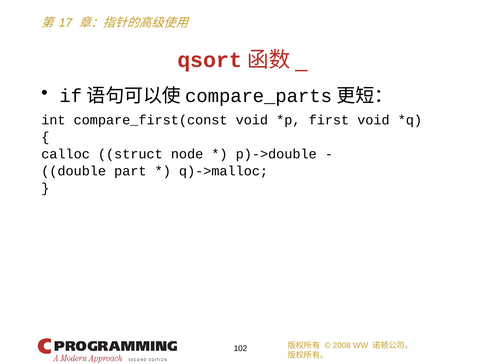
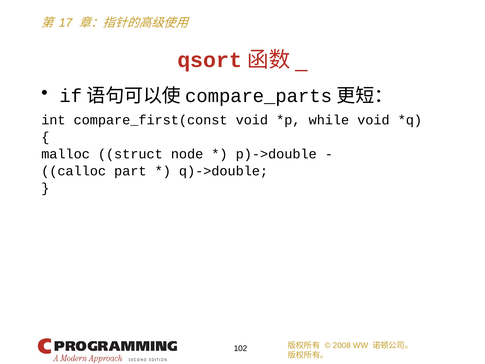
first: first -> while (329, 120)
calloc: calloc -> malloc (66, 154)
double: double -> calloc (74, 171)
q)->malloc: q)->malloc -> q)->double (224, 171)
